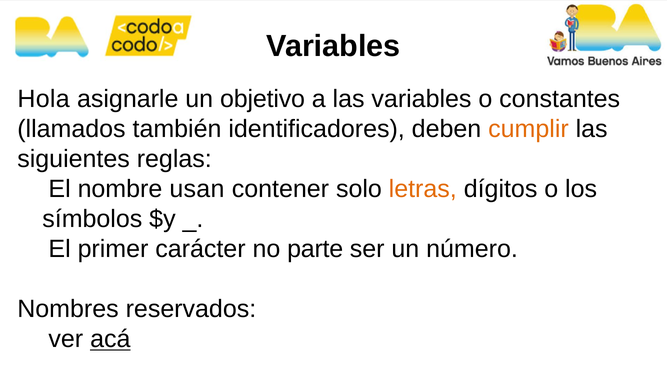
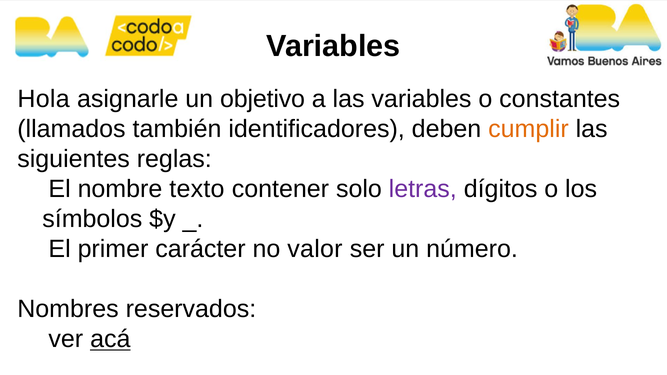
usan: usan -> texto (197, 189)
letras colour: orange -> purple (423, 189)
parte: parte -> valor (315, 249)
